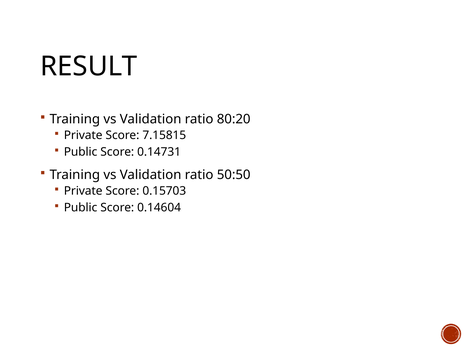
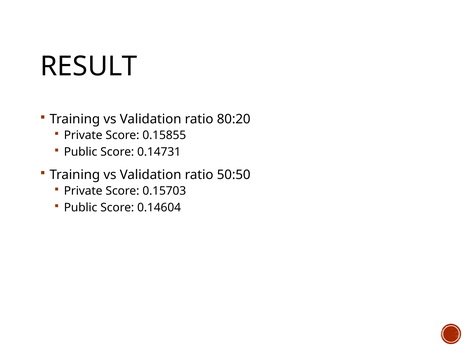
7.15815: 7.15815 -> 0.15855 (164, 135)
